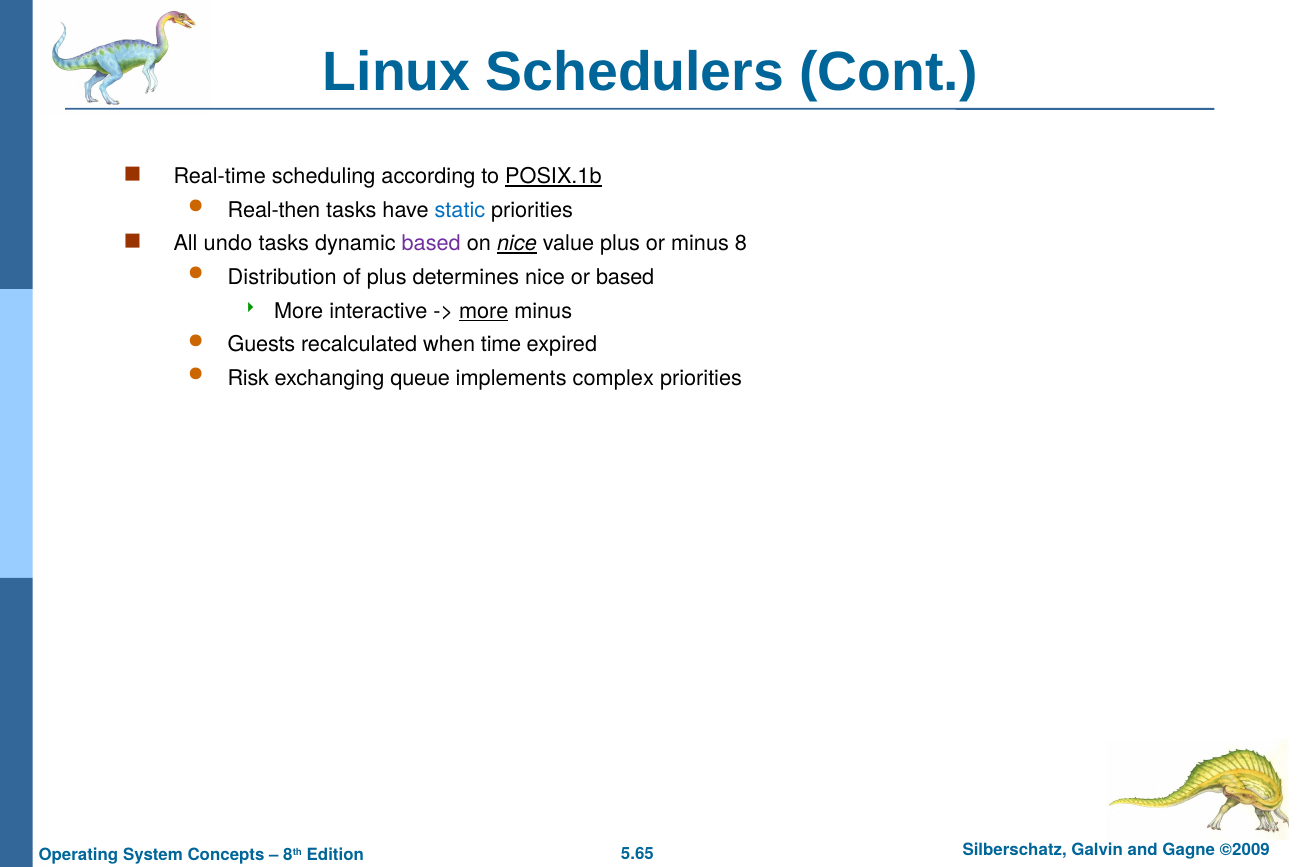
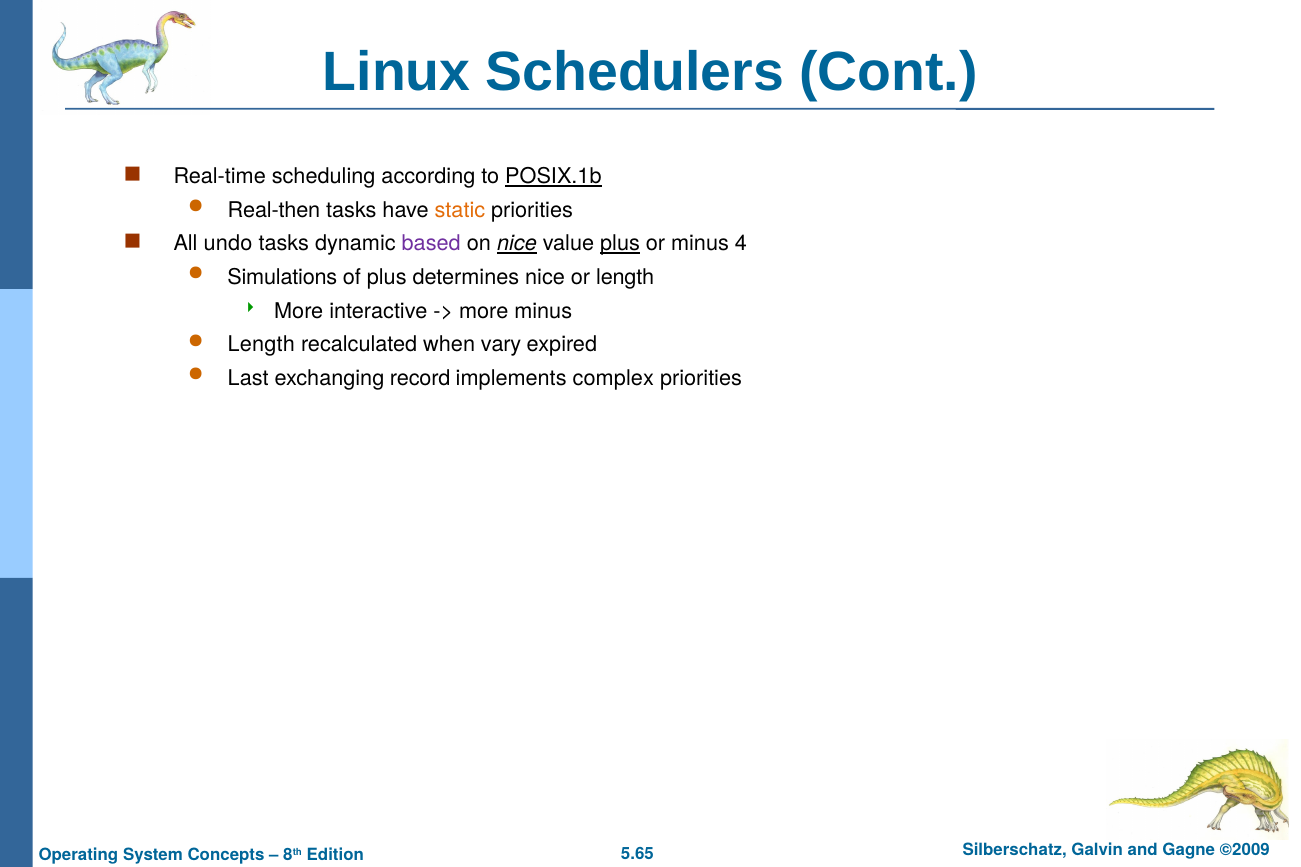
static colour: blue -> orange (460, 210)
plus underline: none -> present (620, 244)
8: 8 -> 4 (741, 244)
Distribution: Distribution -> Simulations (282, 277)
or based: based -> length (625, 277)
more underline: present -> none (484, 311)
Guests: Guests -> Length (261, 345)
time: time -> vary (501, 345)
Risk: Risk -> Last (248, 378)
queue: queue -> record (420, 378)
